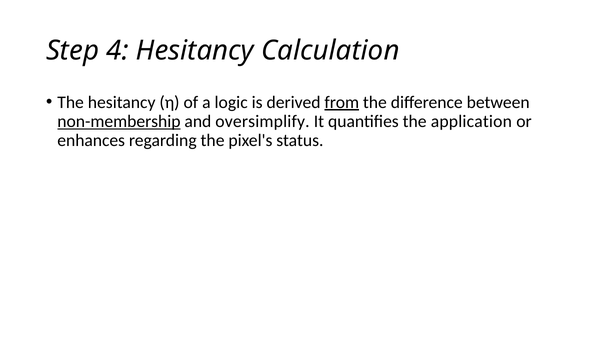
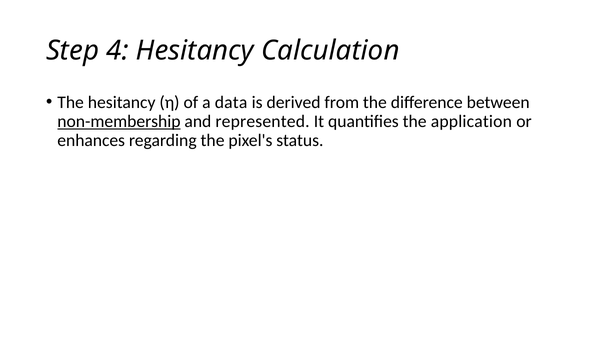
logic: logic -> data (231, 102)
from underline: present -> none (342, 102)
oversimplify: oversimplify -> represented (263, 121)
